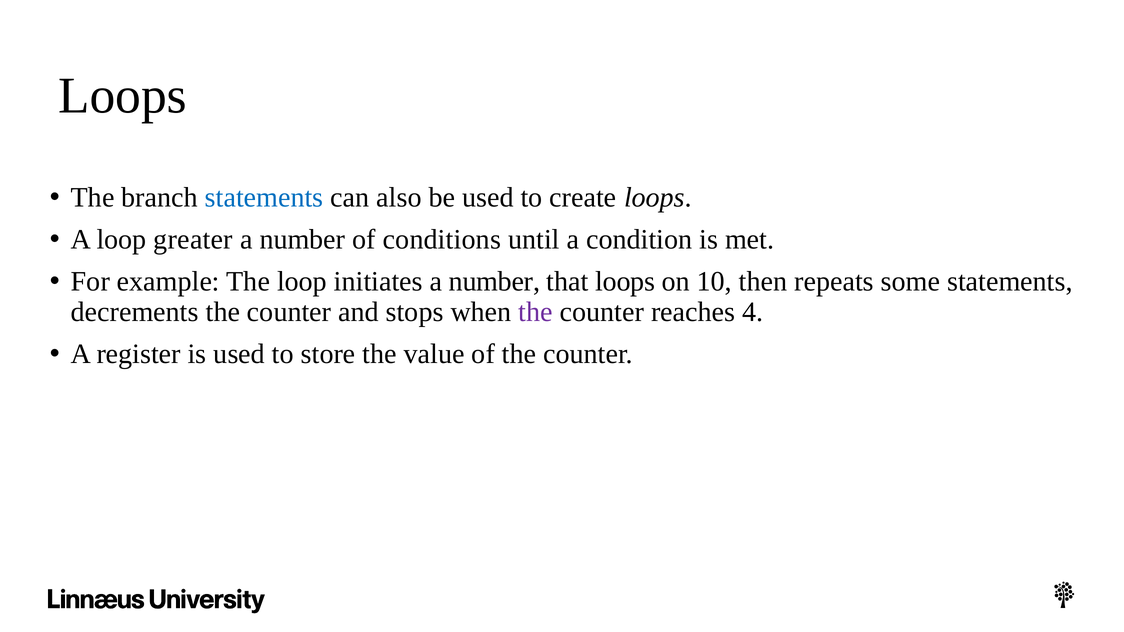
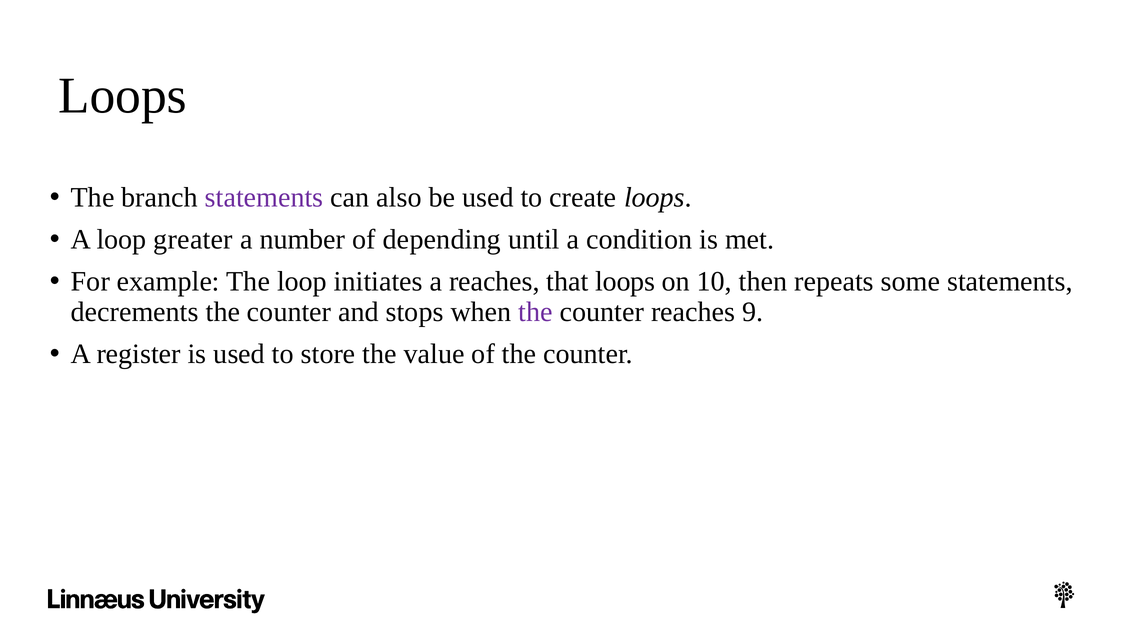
statements colour: blue -> purple (264, 198)
conditions: conditions -> depending (442, 240)
initiates a number: number -> reaches (494, 282)
4: 4 -> 9 (753, 312)
